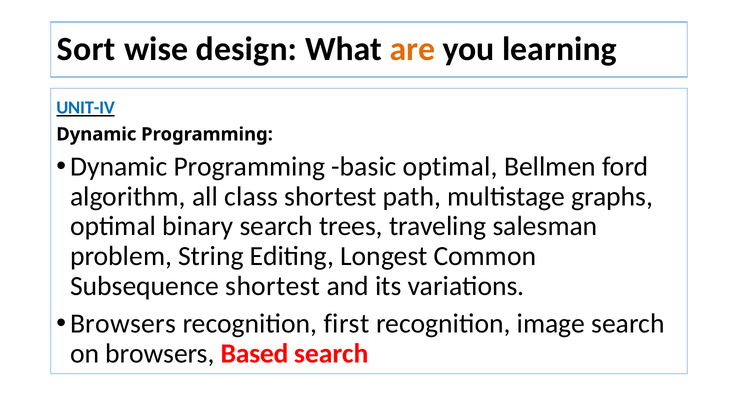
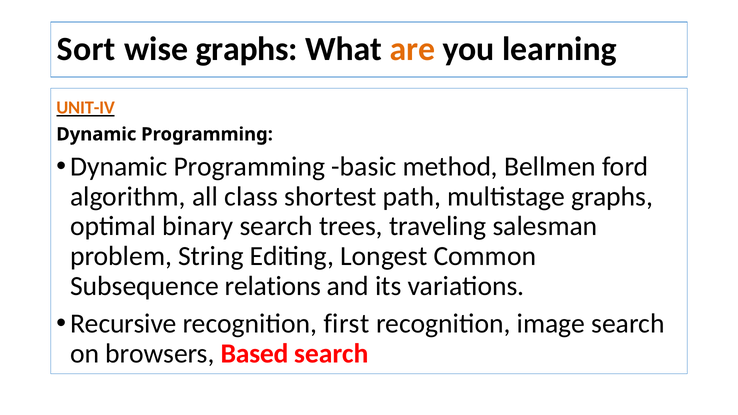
wise design: design -> graphs (247, 49)
UNIT-IV colour: blue -> orange (86, 108)
basic optimal: optimal -> method (450, 167)
Subsequence shortest: shortest -> relations (273, 286)
Browsers: Browsers -> Recursive (123, 324)
